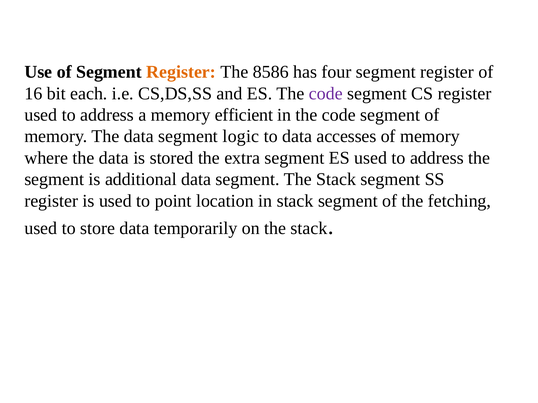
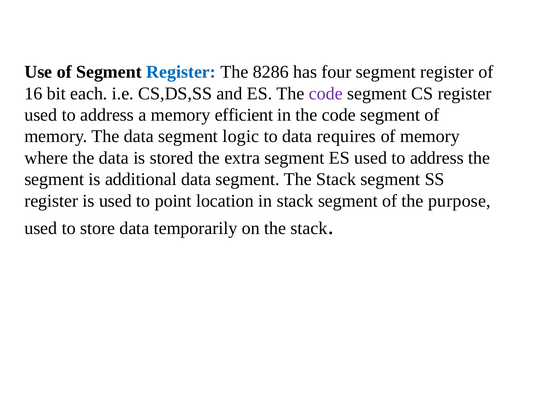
Register colour: orange -> blue (181, 72)
8586: 8586 -> 8286 (271, 72)
accesses: accesses -> requires (346, 137)
fetching: fetching -> purpose (459, 201)
